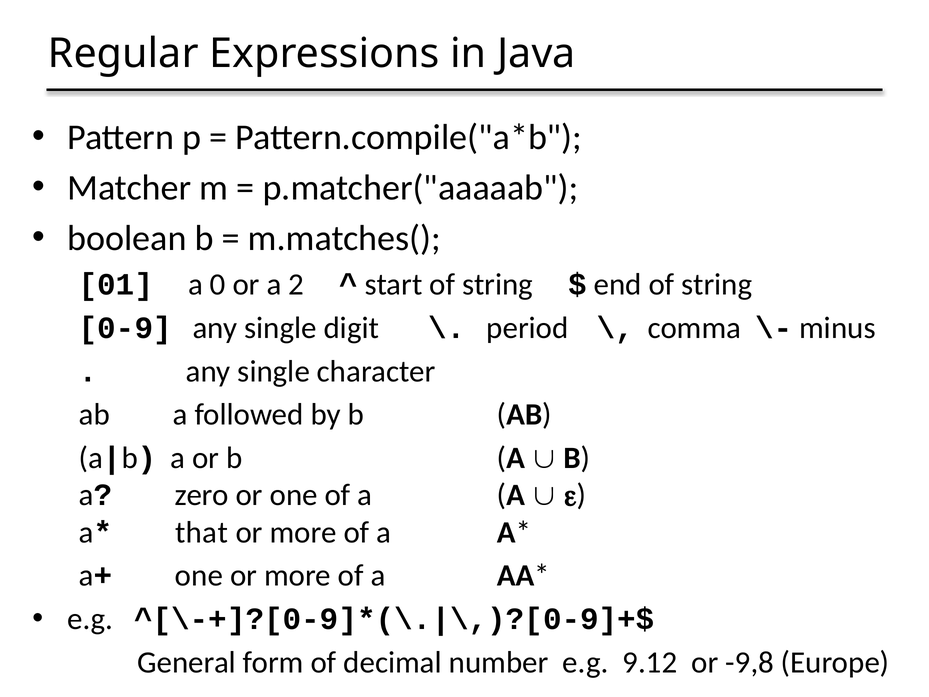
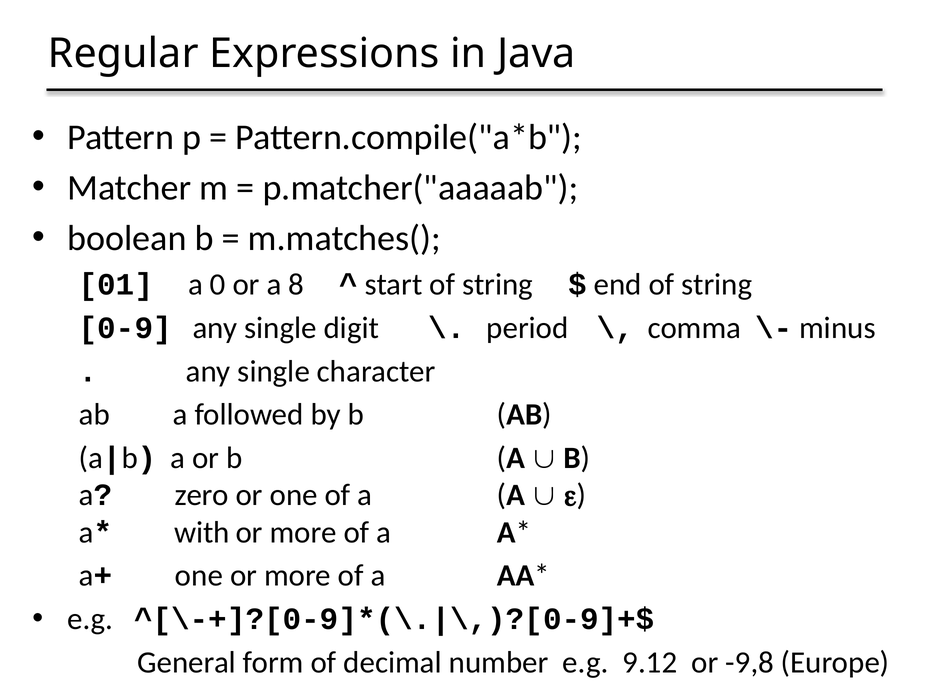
2: 2 -> 8 (296, 284)
that: that -> with (202, 532)
